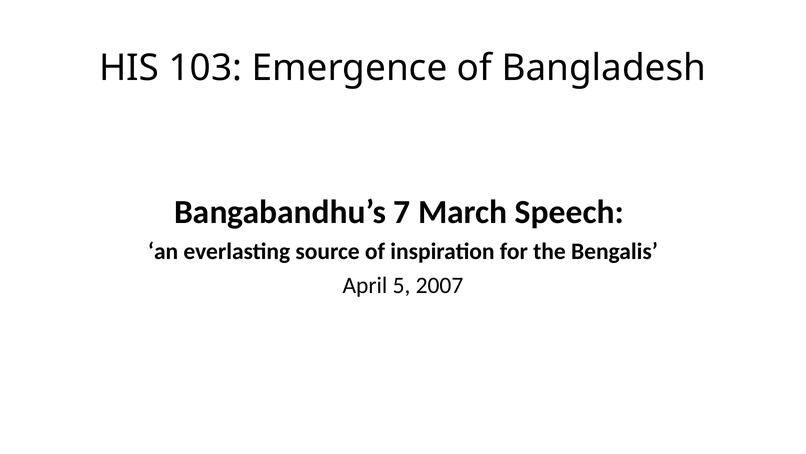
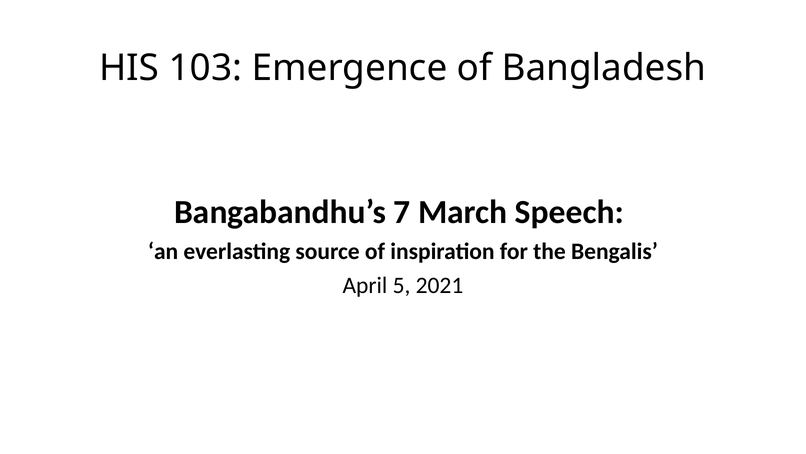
2007: 2007 -> 2021 (439, 285)
